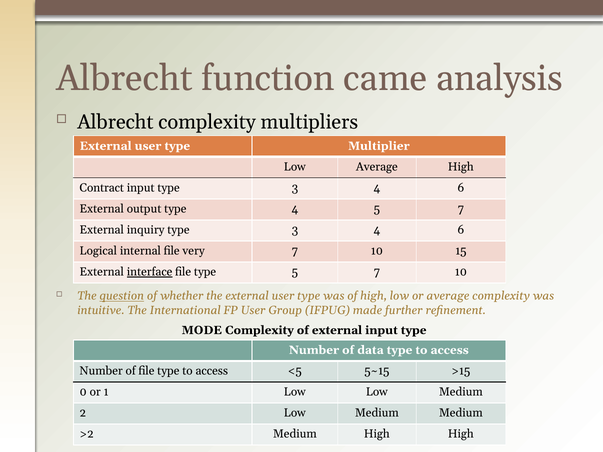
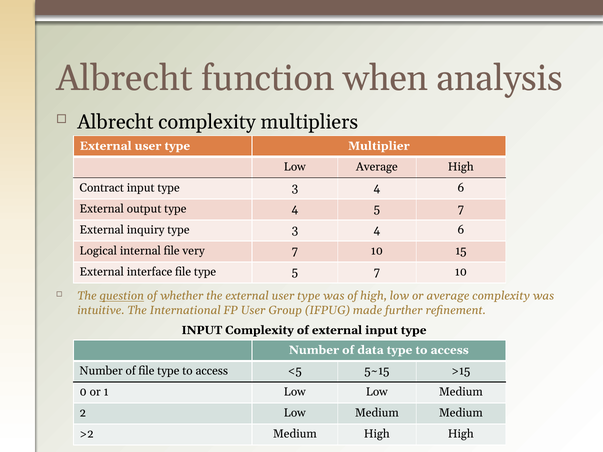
came: came -> when (386, 78)
interface underline: present -> none (150, 272)
MODE: MODE -> INPUT (202, 330)
